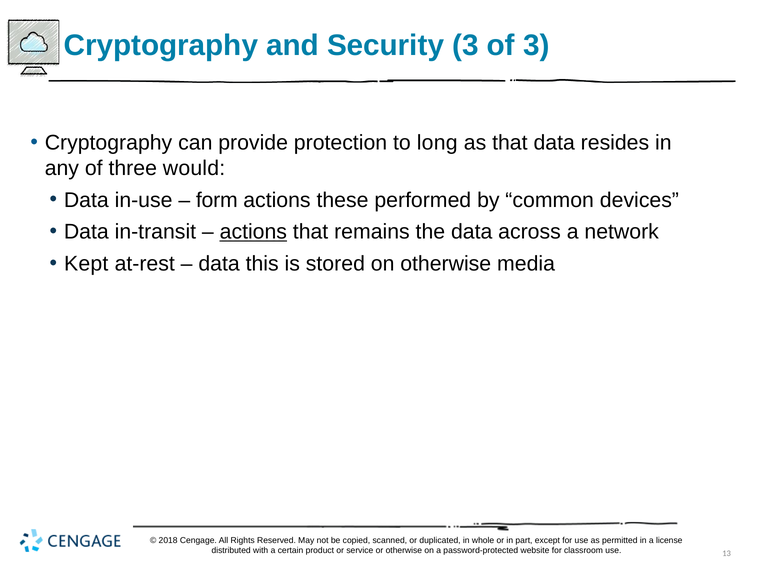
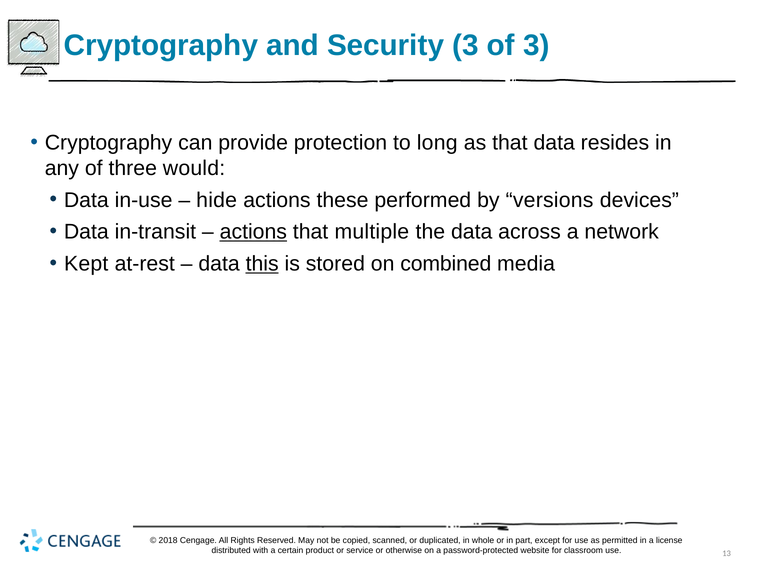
form: form -> hide (217, 200)
common: common -> versions (550, 200)
remains: remains -> multiple (372, 232)
this underline: none -> present (262, 264)
on otherwise: otherwise -> combined (446, 264)
